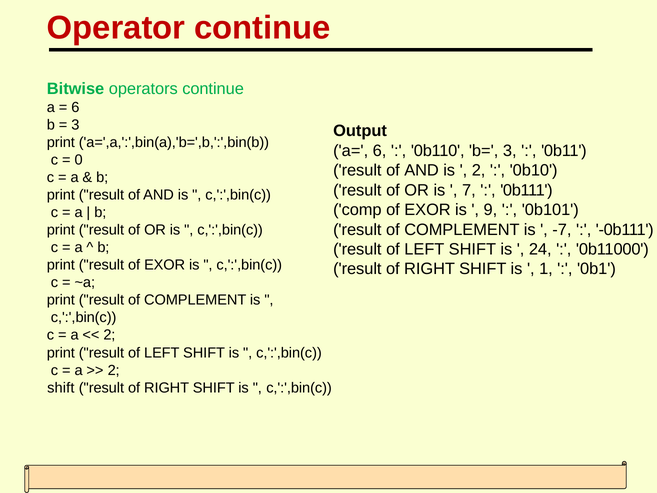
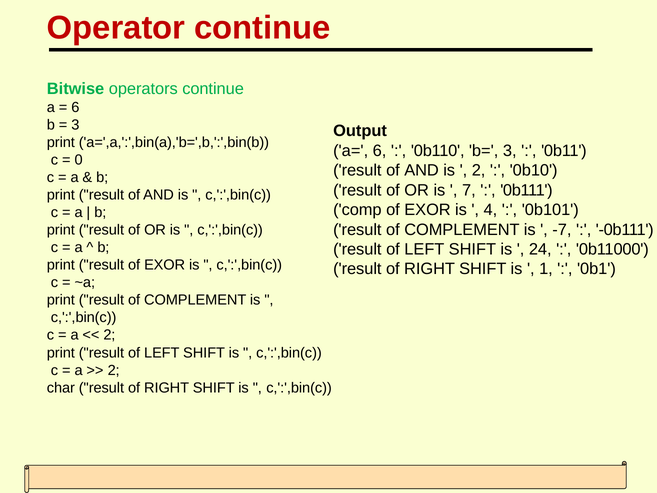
9: 9 -> 4 (490, 210)
shift: shift -> char (61, 388)
